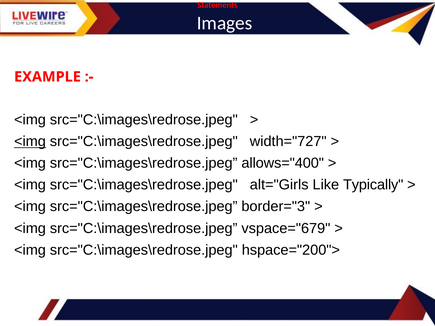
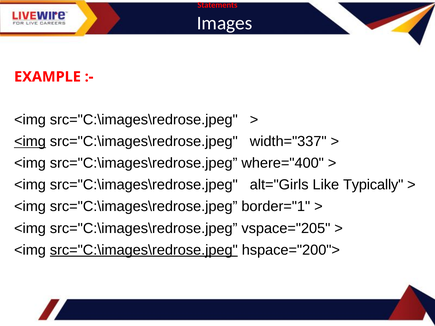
width="727: width="727 -> width="337 (288, 142)
allows="400: allows="400 -> where="400 (283, 163)
border="3: border="3 -> border="1 (276, 207)
vspace="679: vspace="679 -> vspace="205 (286, 228)
src="C:\images\redrose.jpeg underline: none -> present (144, 250)
